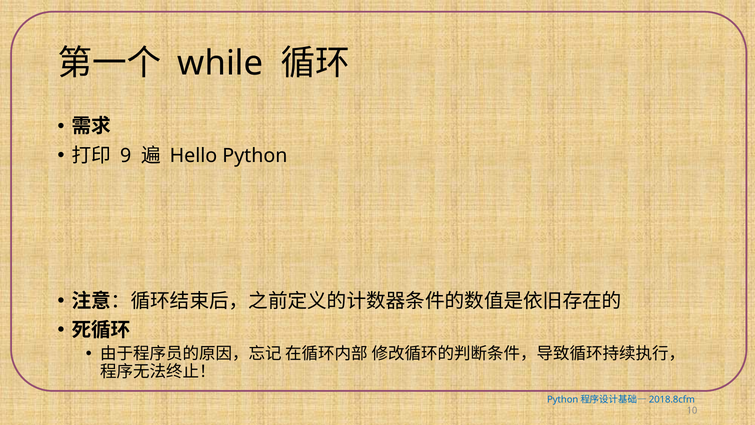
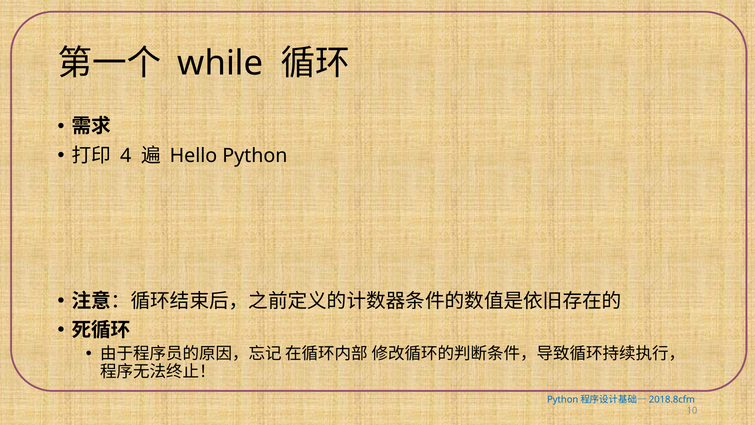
9: 9 -> 4 (126, 155)
